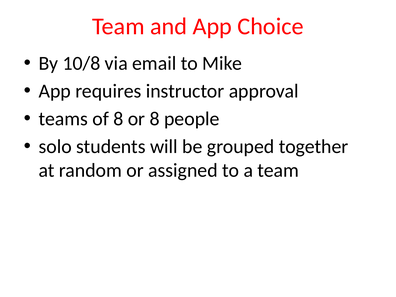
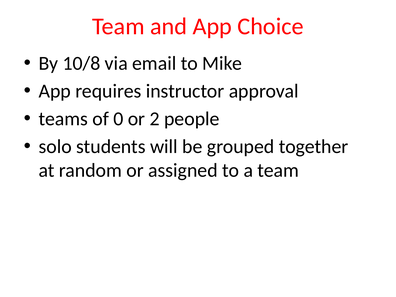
of 8: 8 -> 0 (118, 119)
or 8: 8 -> 2 (155, 119)
